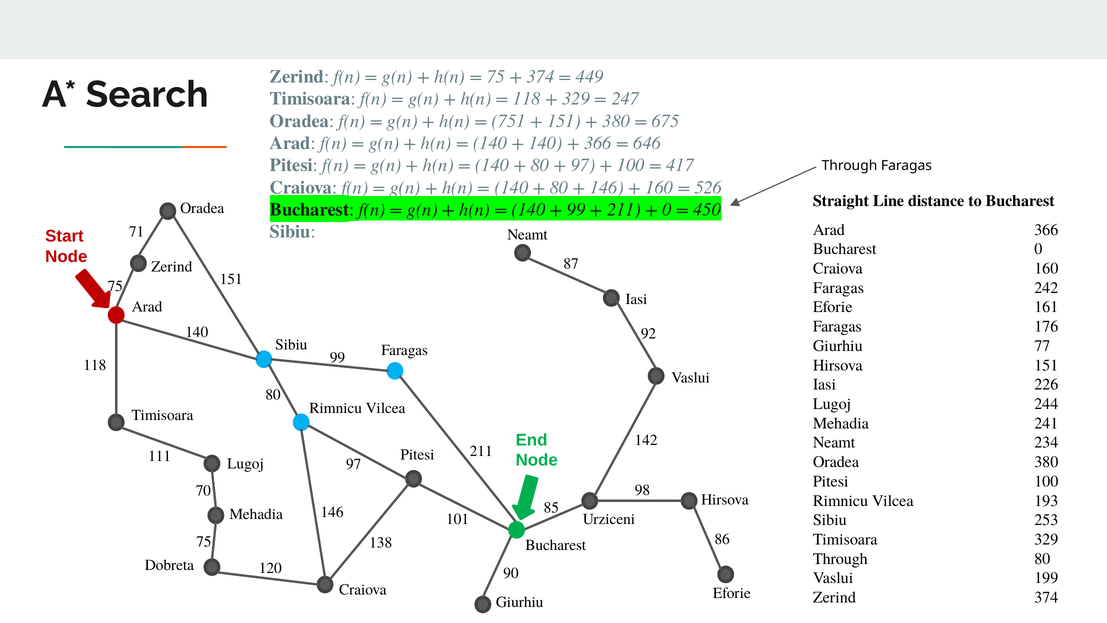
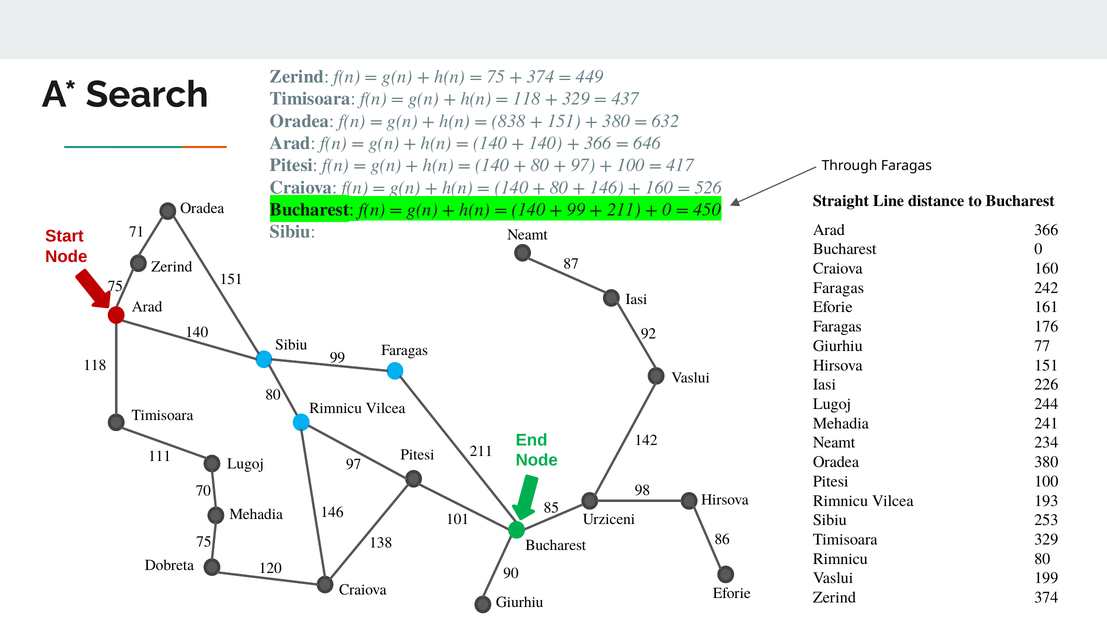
247: 247 -> 437 (625, 99)
751: 751 -> 838 (509, 121)
675: 675 -> 632 (666, 121)
Through: Through -> Rimnicu (840, 559)
